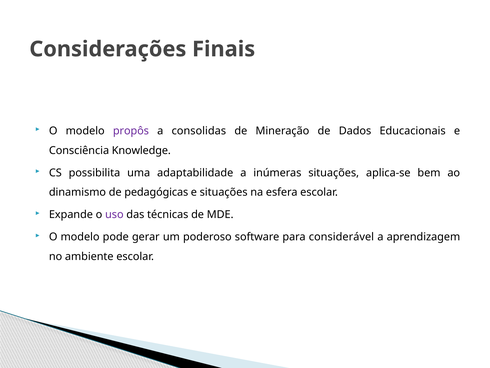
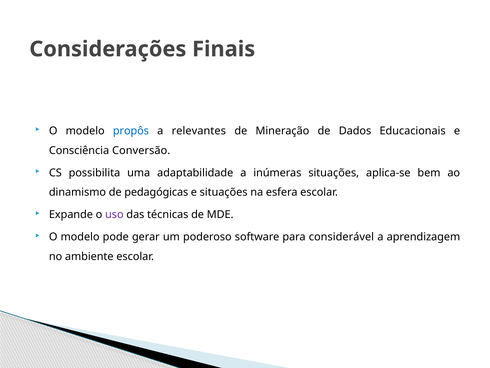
propôs colour: purple -> blue (131, 131)
consolidas: consolidas -> relevantes (199, 131)
Knowledge: Knowledge -> Conversão (141, 150)
